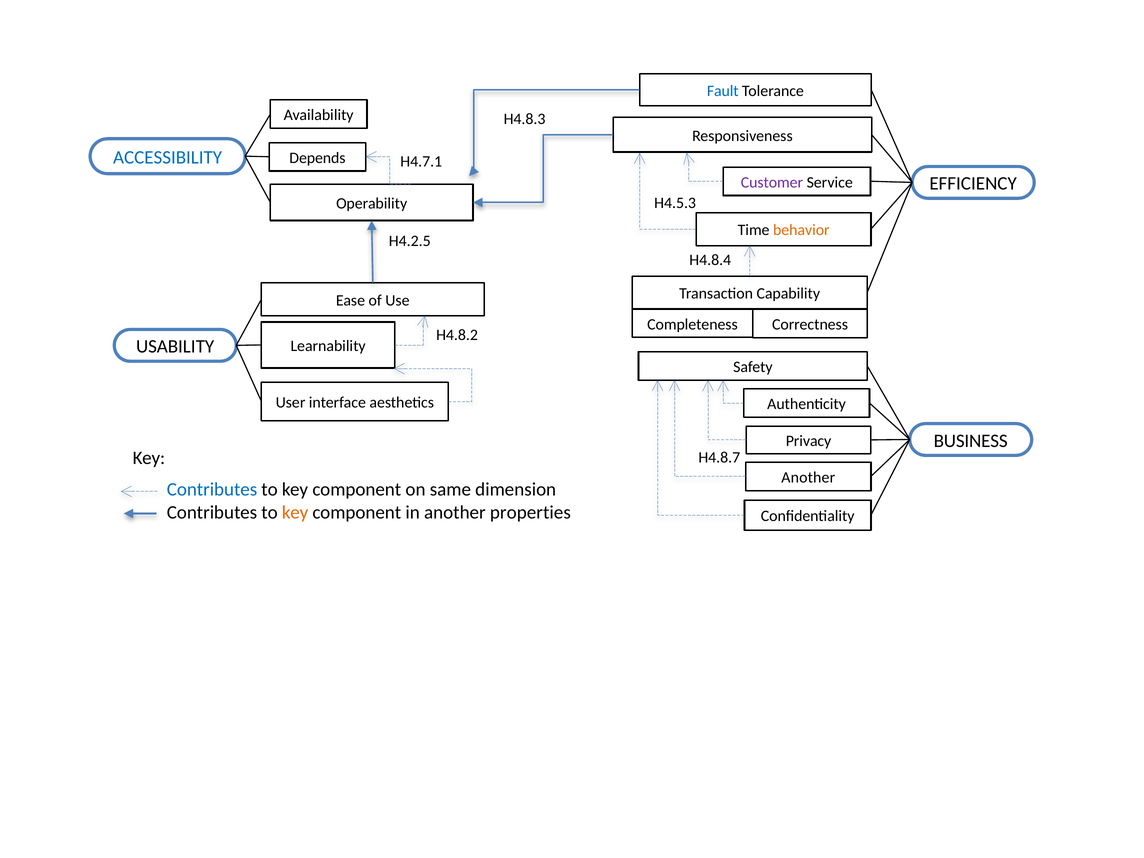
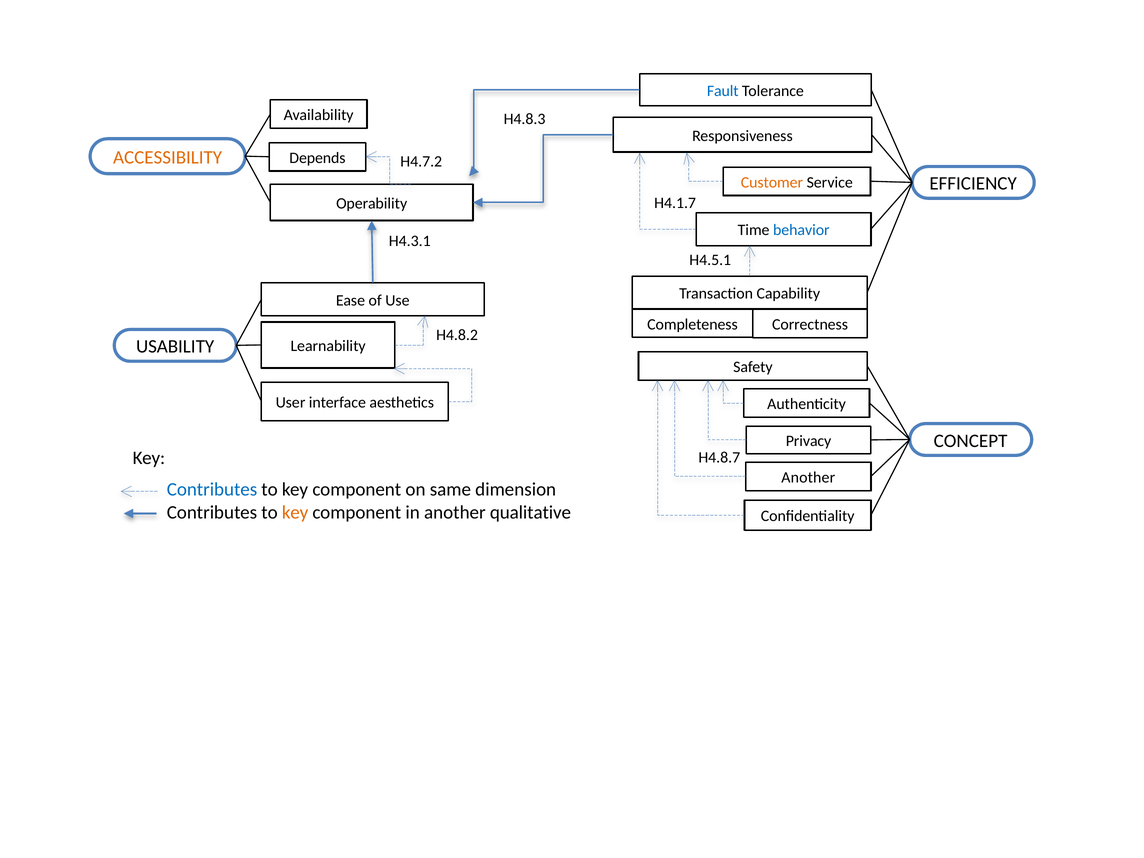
ACCESSIBILITY colour: blue -> orange (168, 157)
H4.7.1: H4.7.1 -> H4.7.2 (421, 162)
Customer colour: purple -> orange (772, 182)
H4.5.3: H4.5.3 -> H4.1.7 (675, 203)
behavior colour: orange -> blue (801, 230)
H4.2.5: H4.2.5 -> H4.3.1 (410, 241)
H4.8.4: H4.8.4 -> H4.5.1 (710, 260)
BUSINESS: BUSINESS -> CONCEPT (971, 441)
properties: properties -> qualitative (530, 512)
